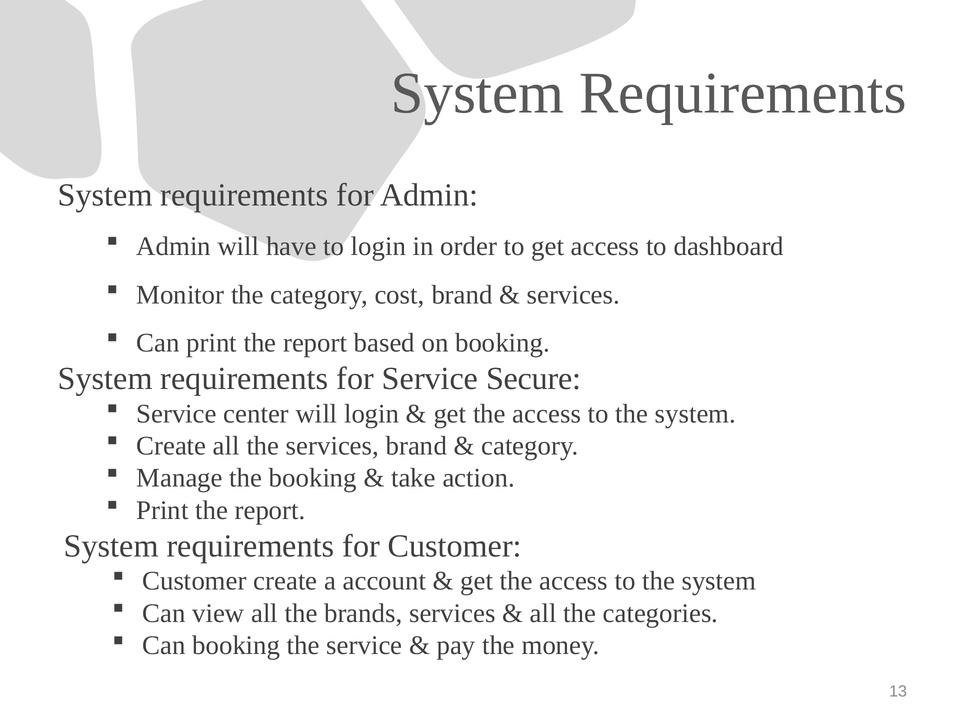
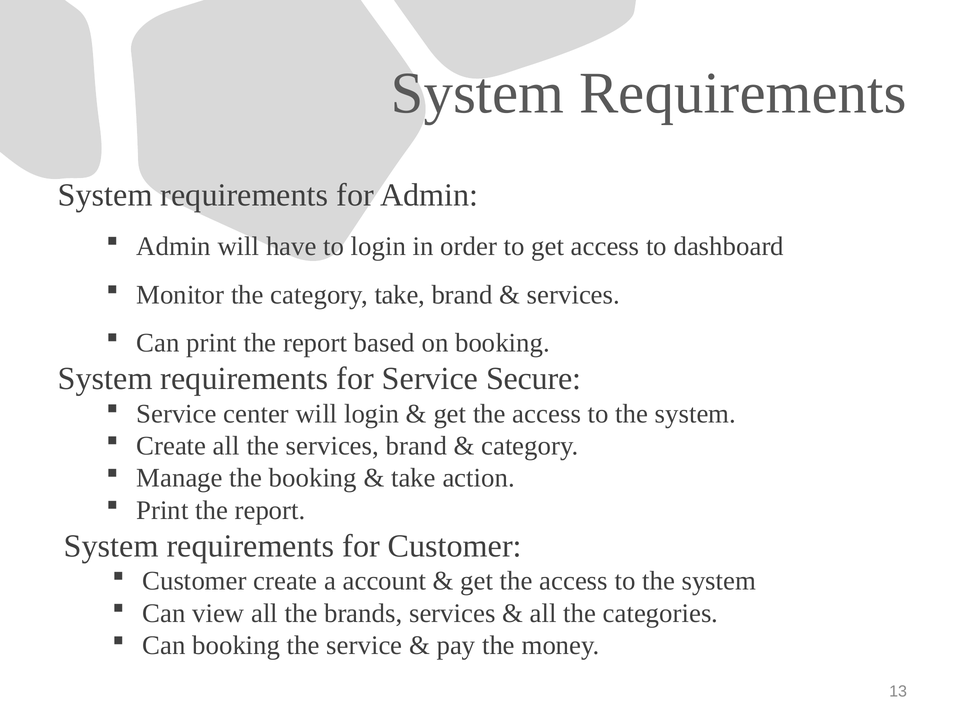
category cost: cost -> take (400, 295)
